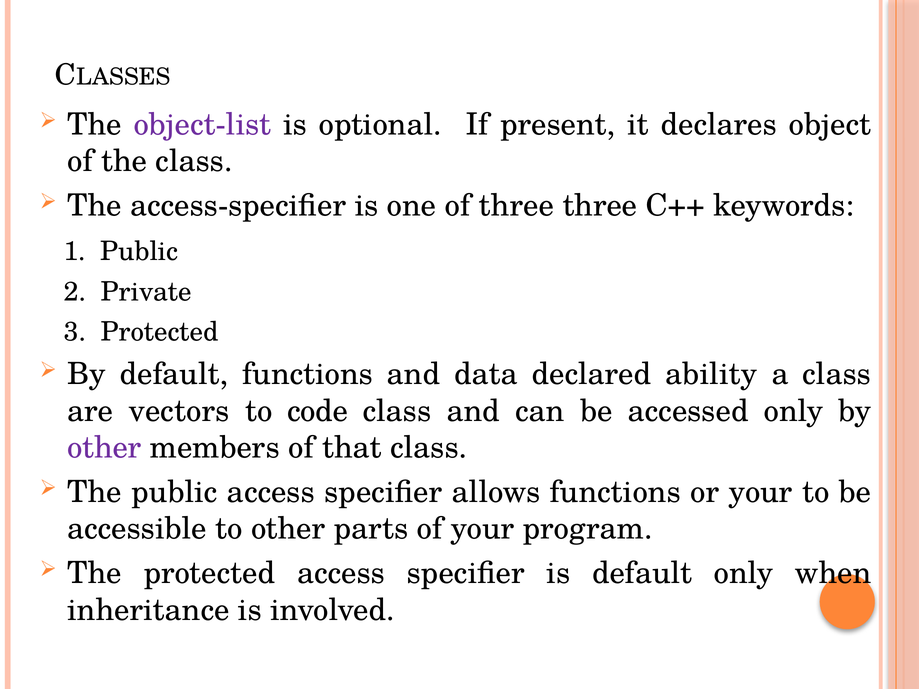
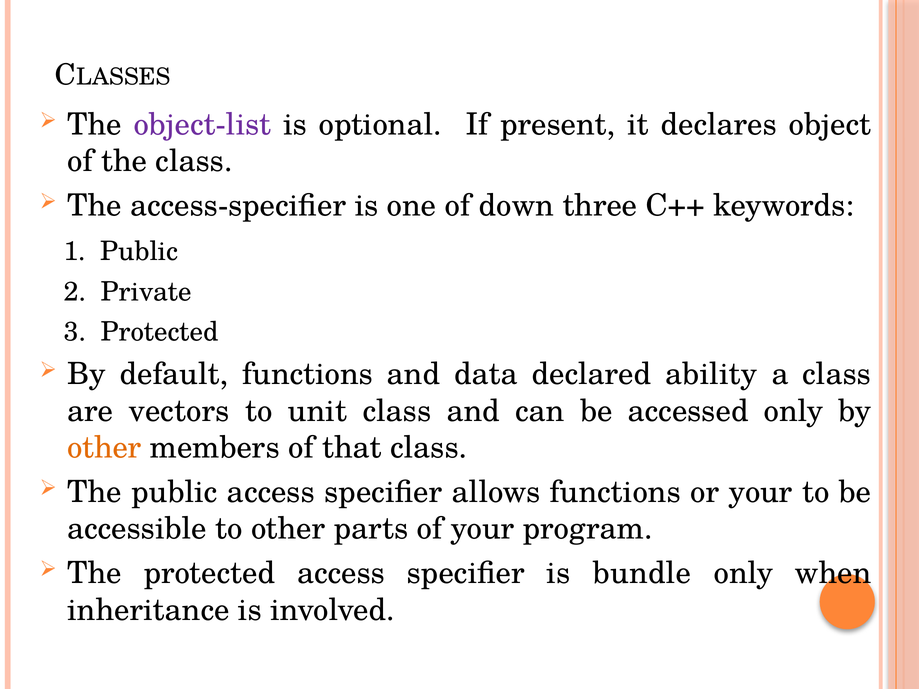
of three: three -> down (516, 206)
code: code -> unit (317, 411)
other colour: purple -> orange (104, 448)
is default: default -> bundle (642, 573)
